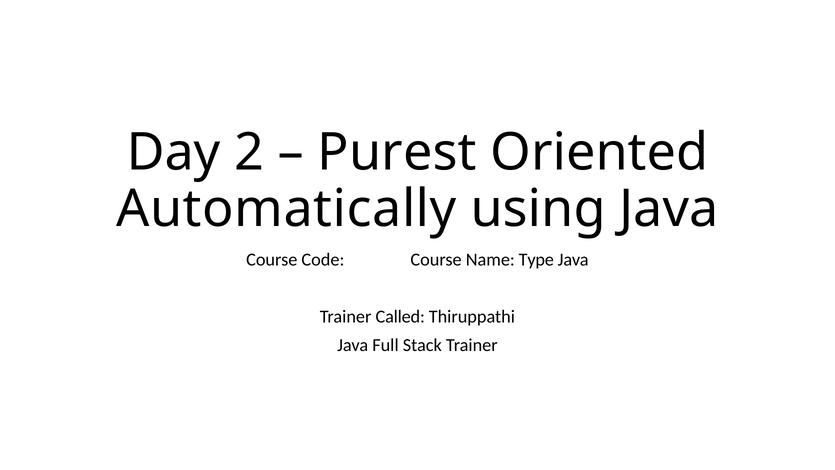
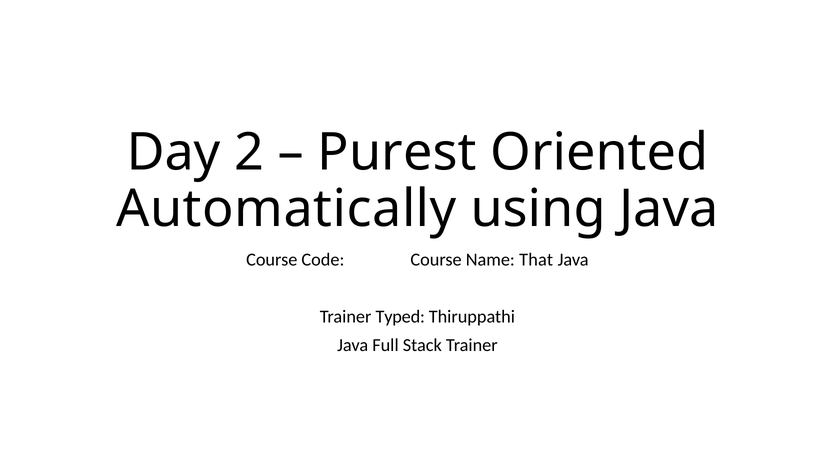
Type: Type -> That (536, 260)
Called: Called -> Typed (400, 316)
